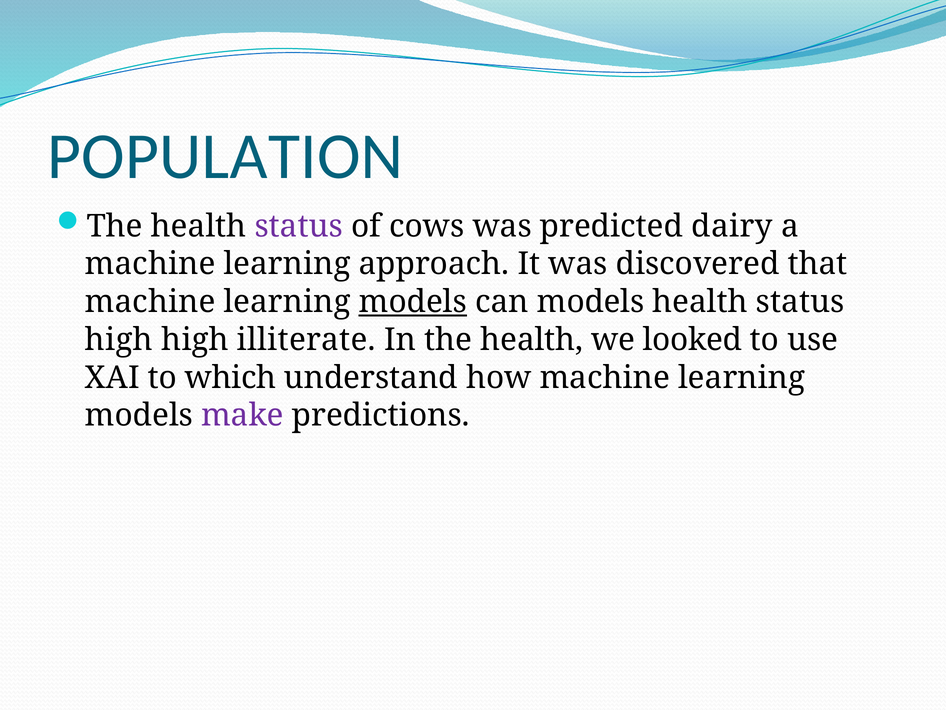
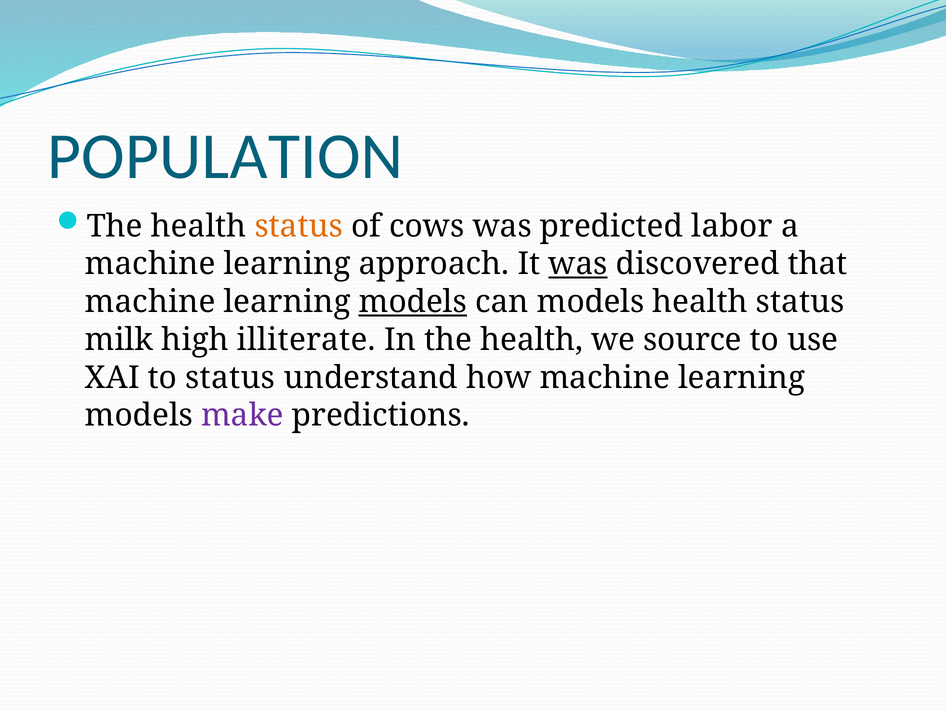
status colour: purple -> orange (299, 226)
dairy: dairy -> labor (732, 226)
was underline: none -> present (578, 264)
high: high -> milk (119, 340)
looked: looked -> source (693, 340)
to which: which -> status (230, 377)
